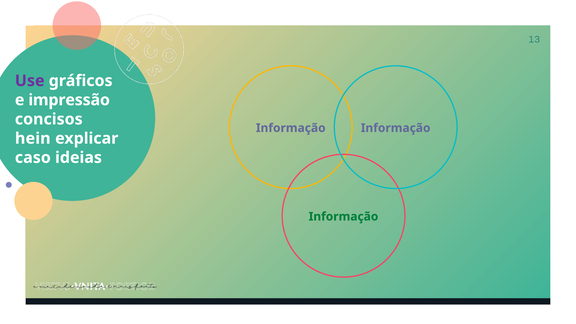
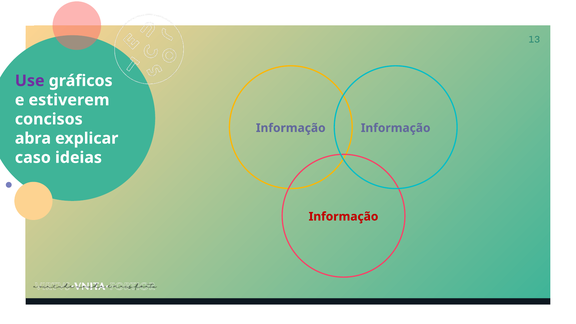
impressão: impressão -> estiverem (69, 100)
hein: hein -> abra (33, 138)
Informação colour: green -> red (344, 217)
